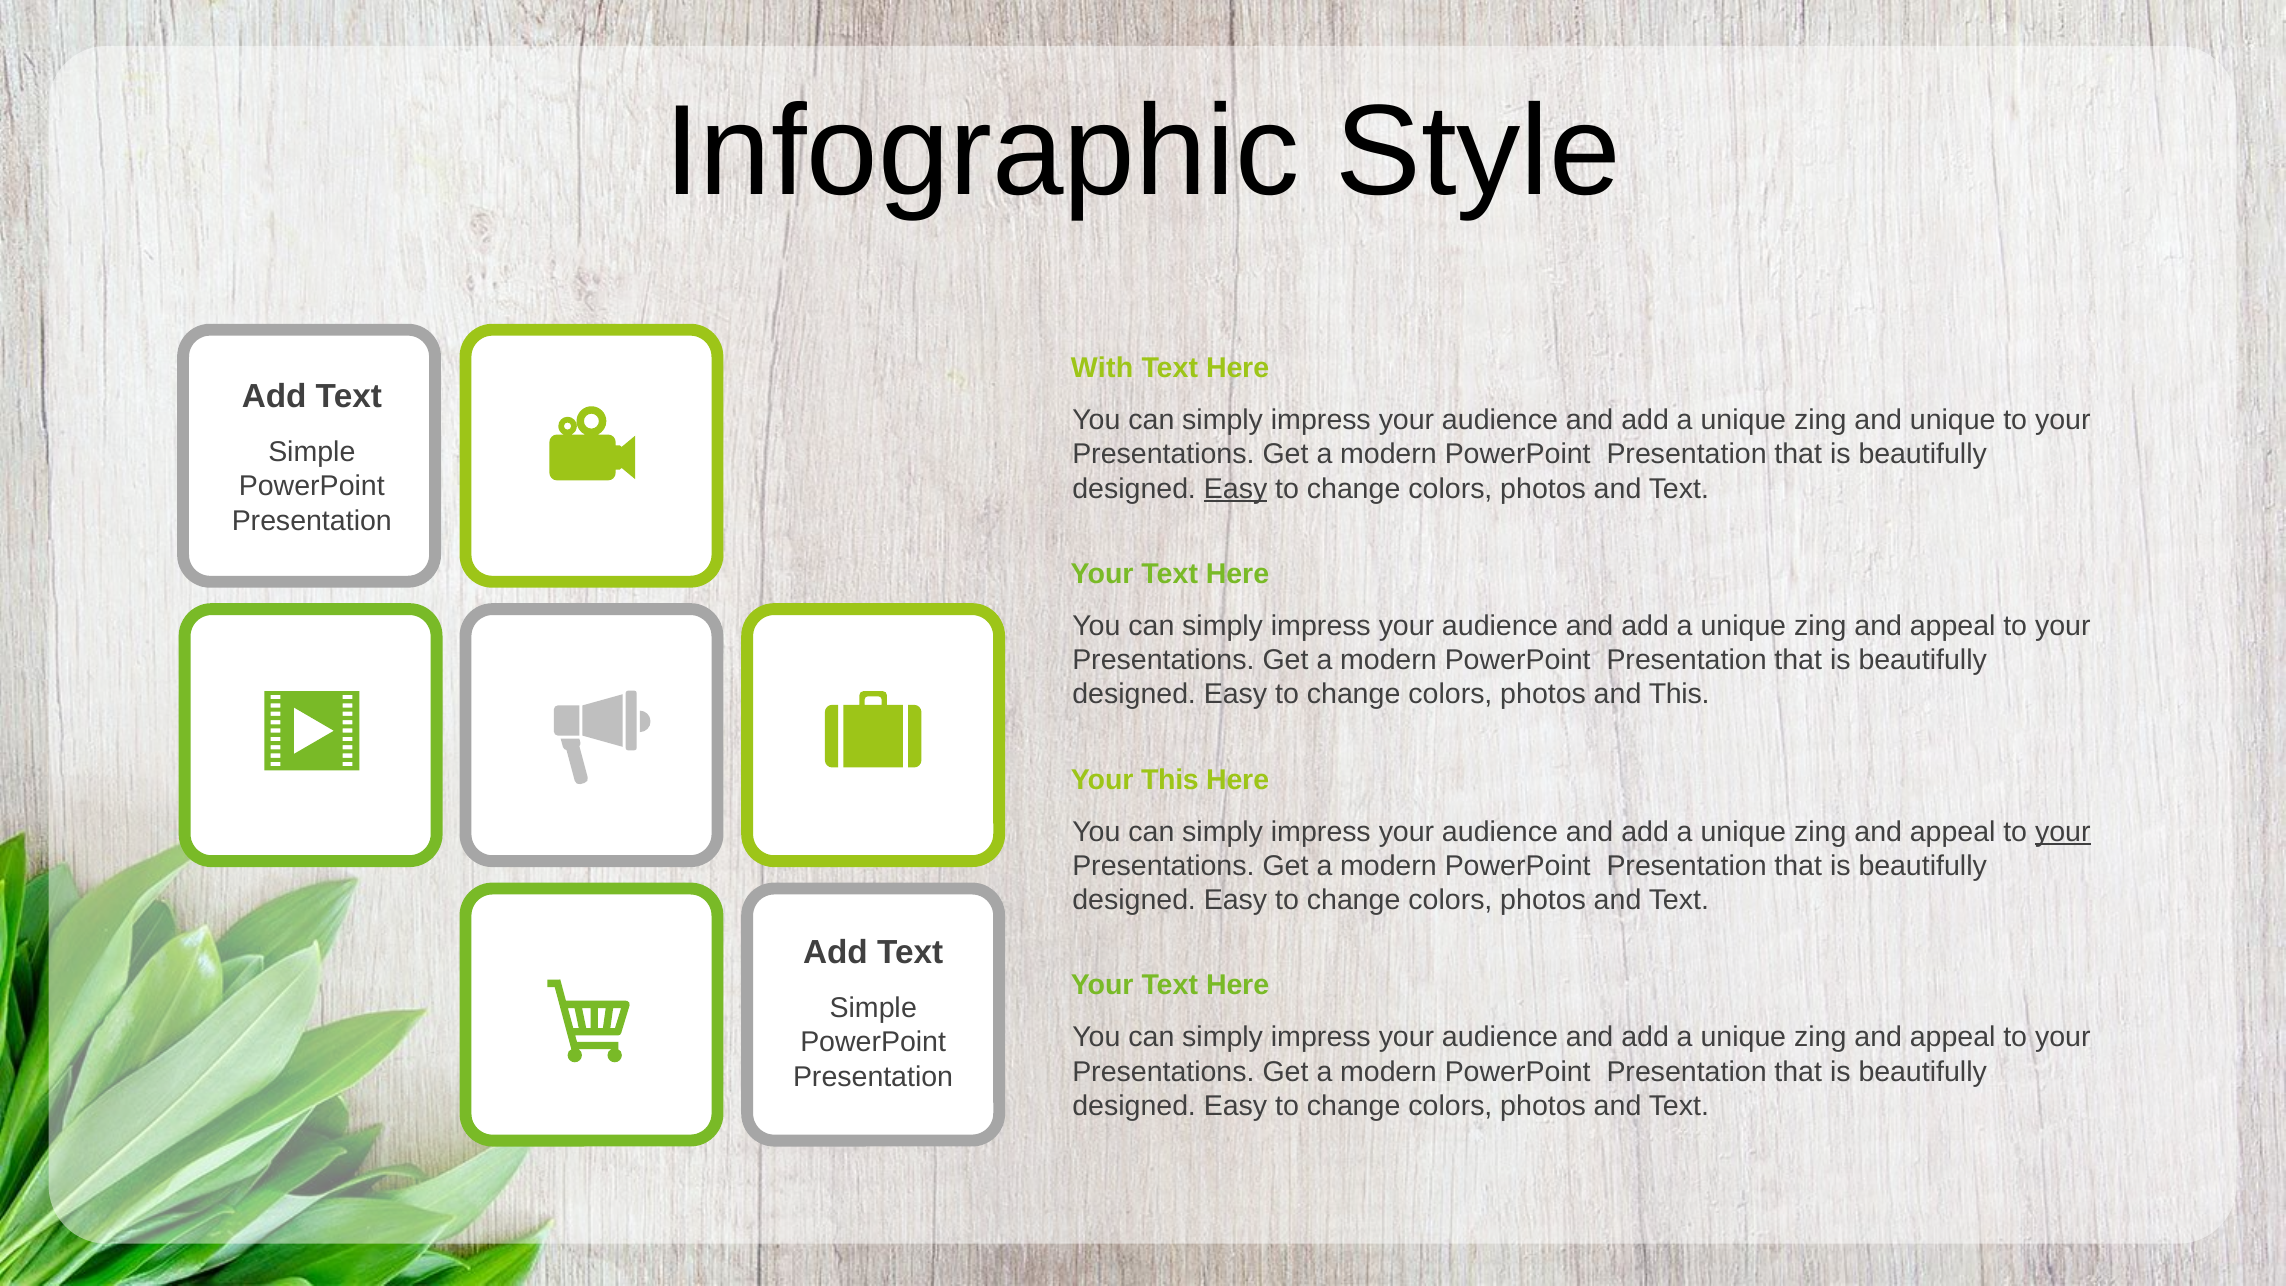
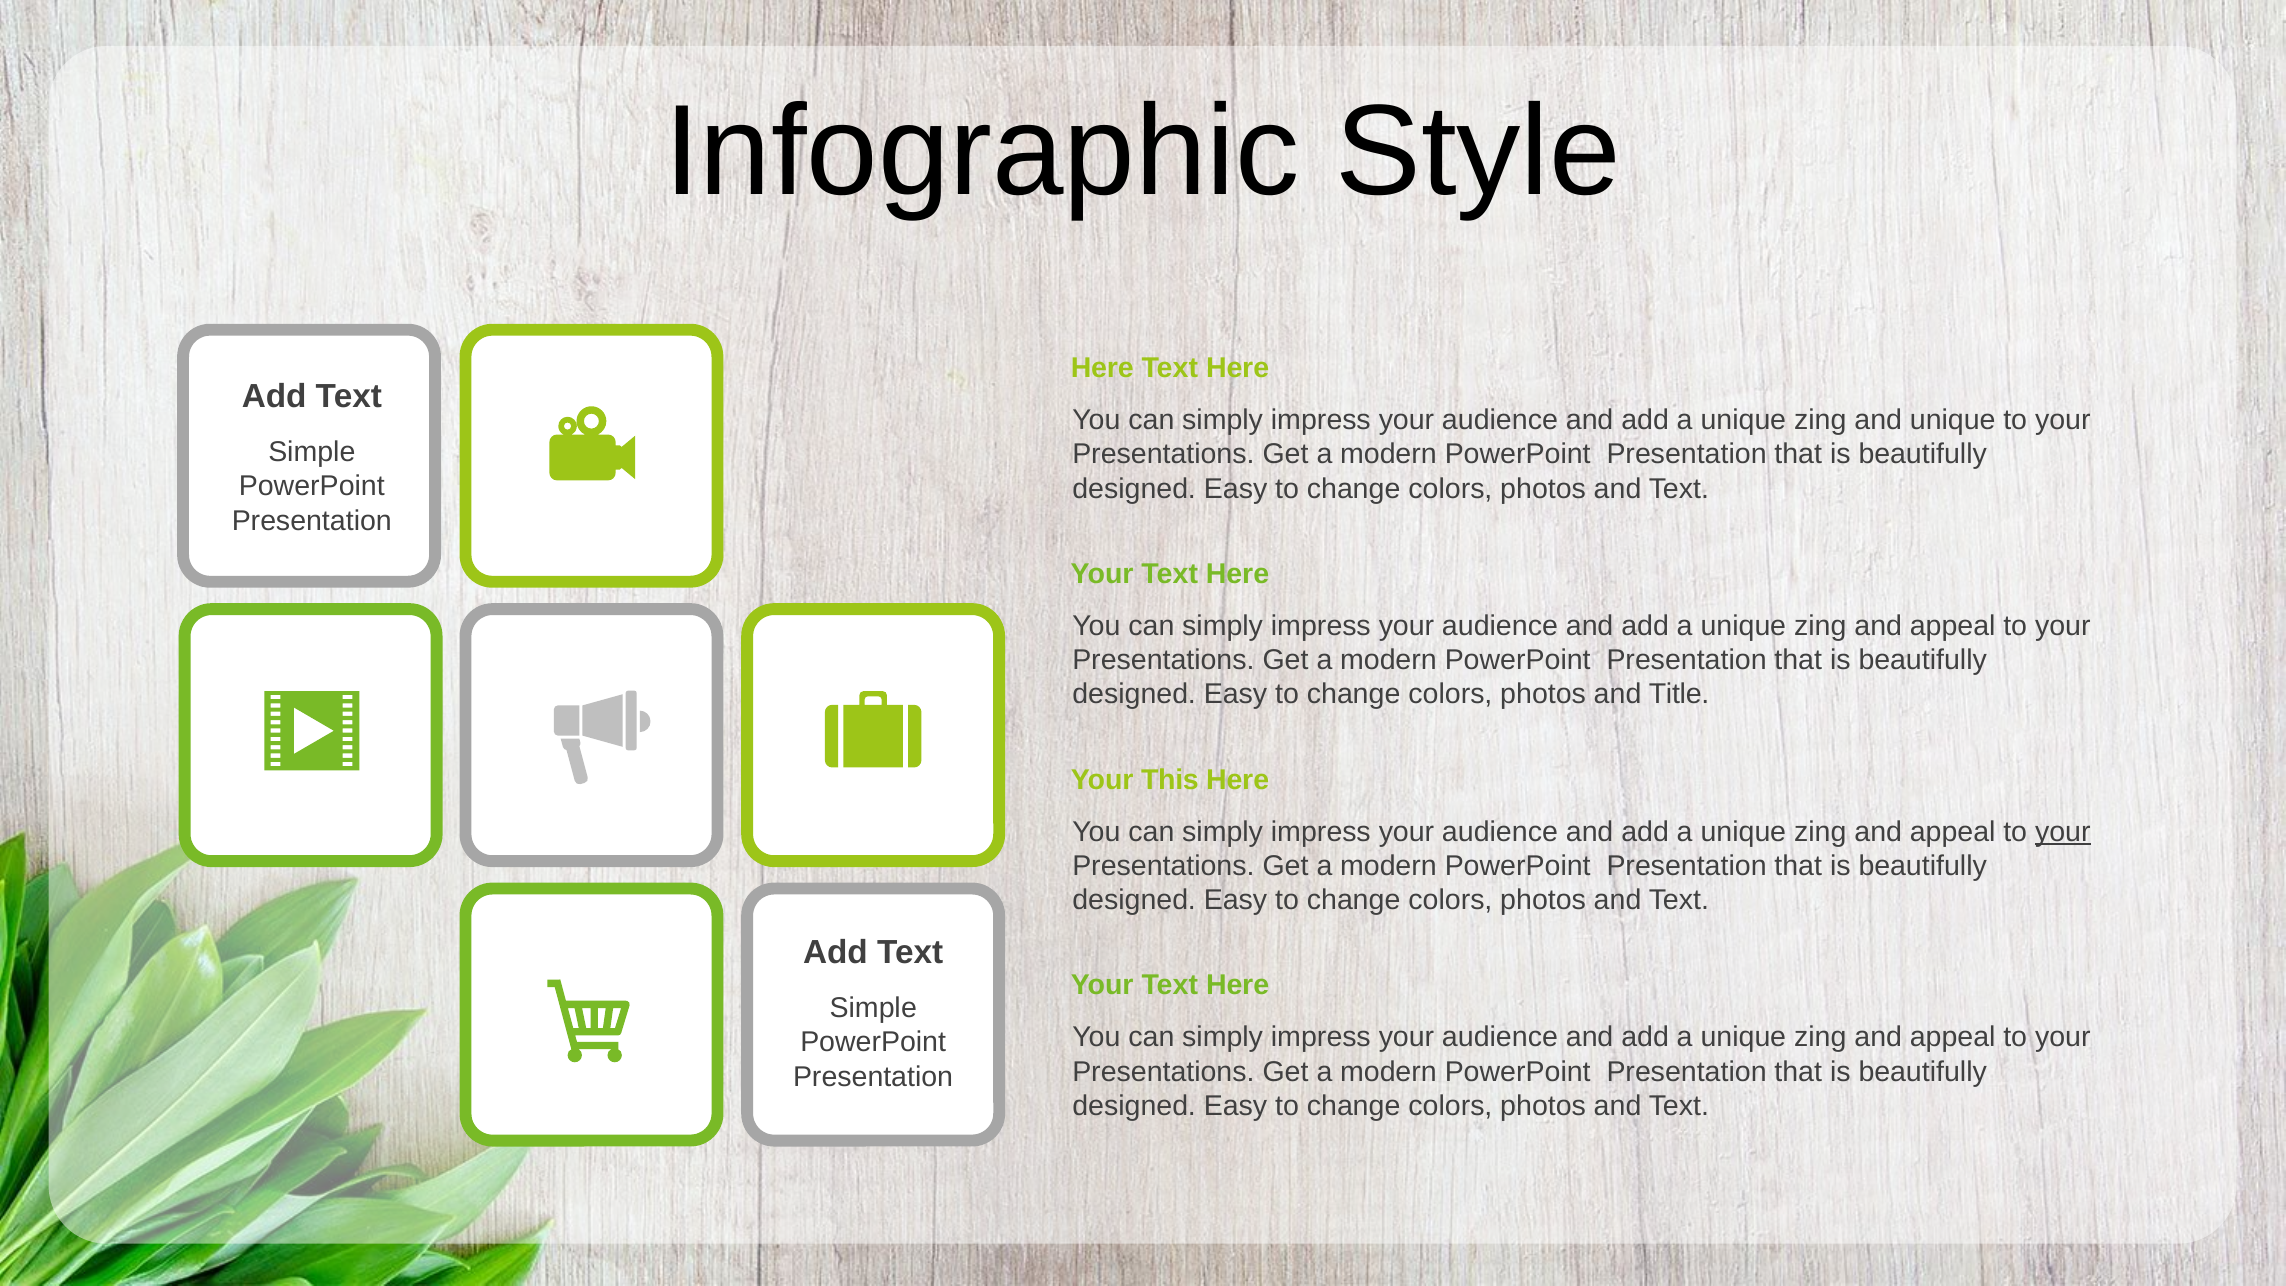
With: With -> Here (1102, 368)
Easy underline: present -> none (1236, 489)
and This: This -> Title (1679, 694)
